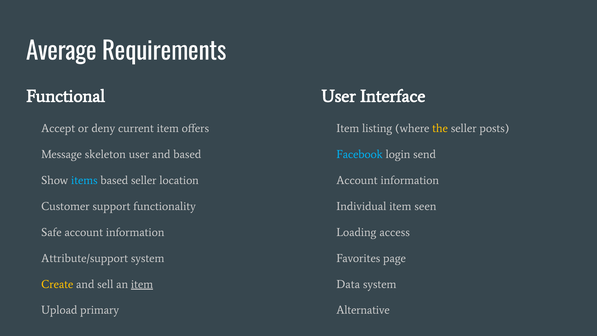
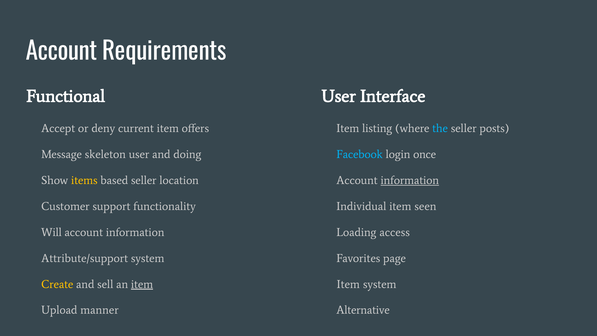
Average: Average -> Account (62, 52)
the colour: yellow -> light blue (440, 128)
and based: based -> doing (187, 154)
send: send -> once (425, 154)
items colour: light blue -> yellow (84, 180)
information underline: none -> present (410, 180)
Safe: Safe -> Will (51, 232)
Data: Data -> Item (348, 284)
primary: primary -> manner (100, 310)
